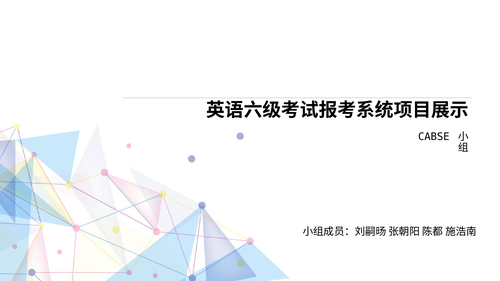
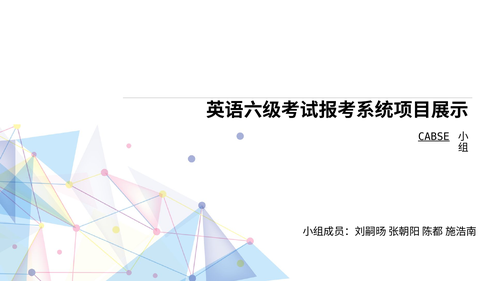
CABSE underline: none -> present (434, 137)
